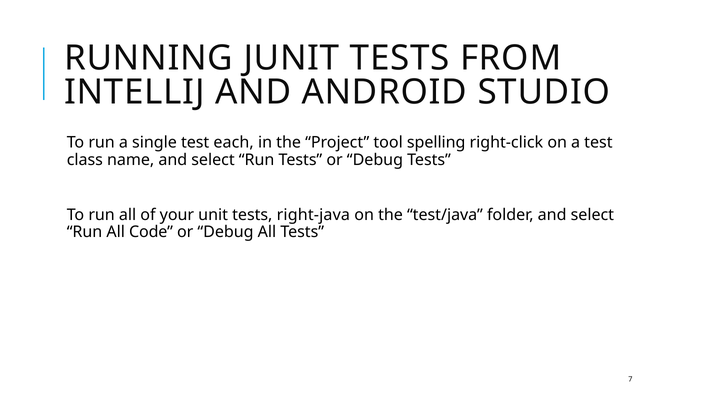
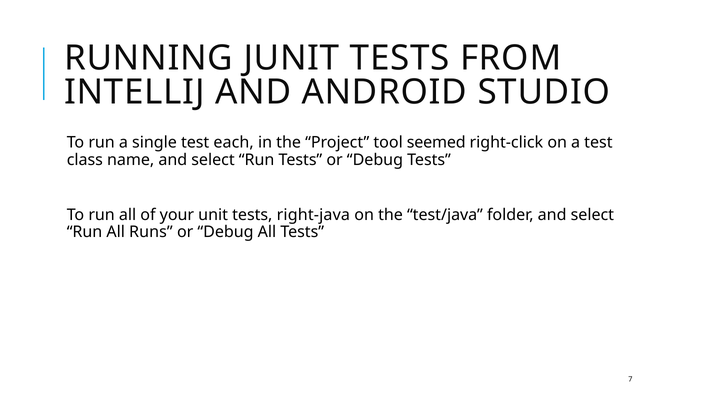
spelling: spelling -> seemed (436, 143)
Code: Code -> Runs (151, 232)
